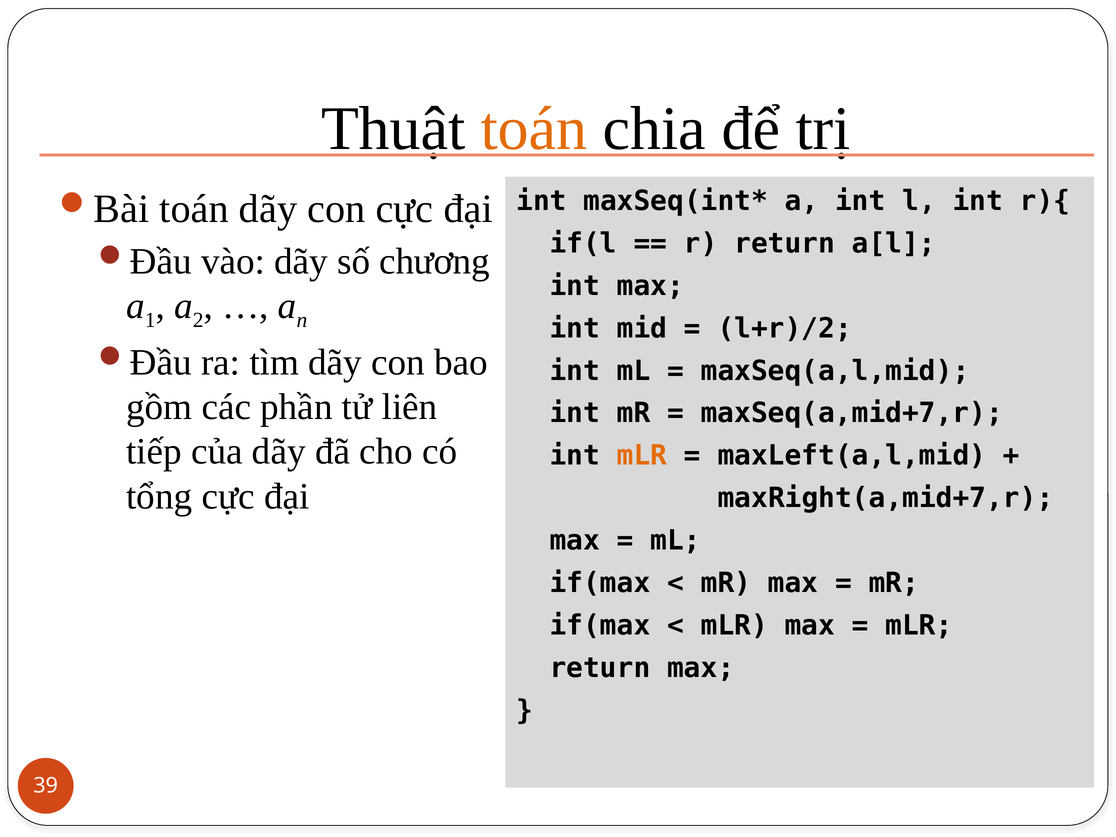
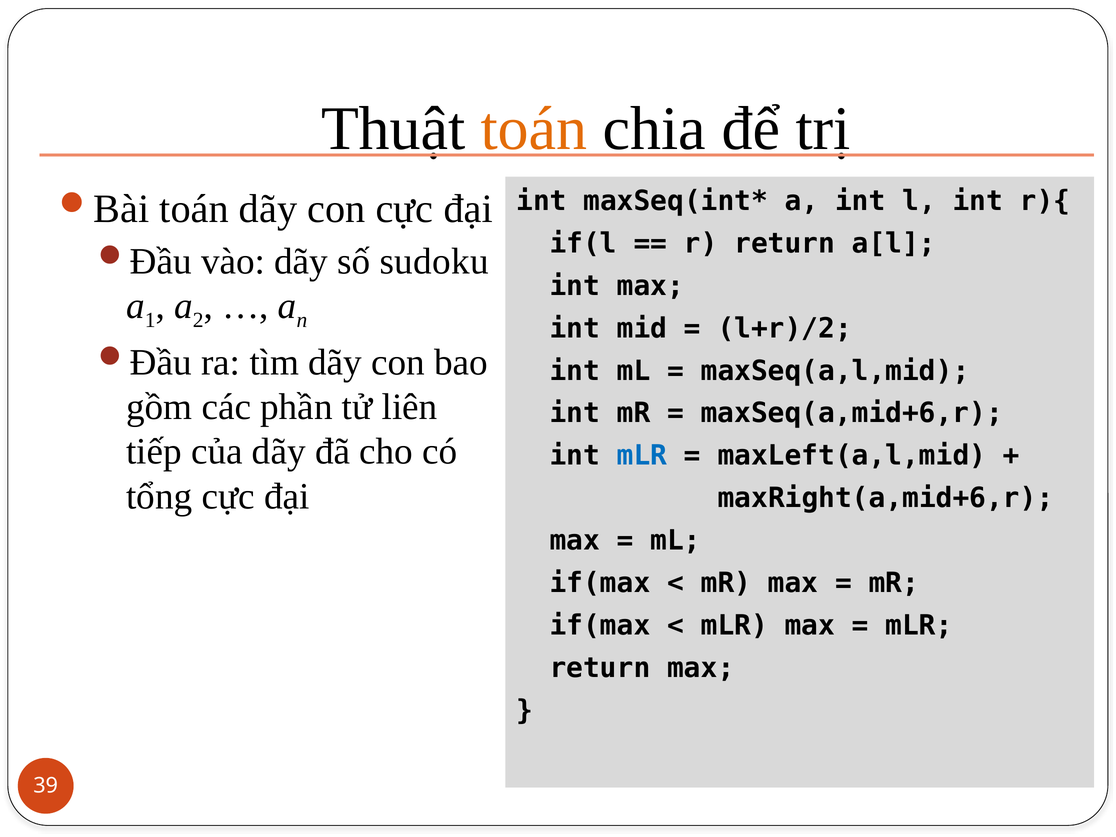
chương: chương -> sudoku (434, 261)
maxSeq(a,mid+7,r: maxSeq(a,mid+7,r -> maxSeq(a,mid+6,r (852, 413)
mLR colour: orange -> blue (642, 456)
maxRight(a,mid+7,r: maxRight(a,mid+7,r -> maxRight(a,mid+6,r (886, 498)
